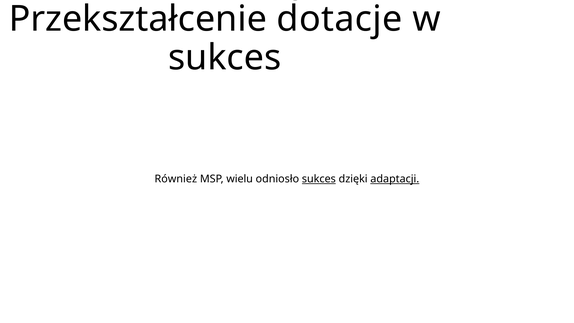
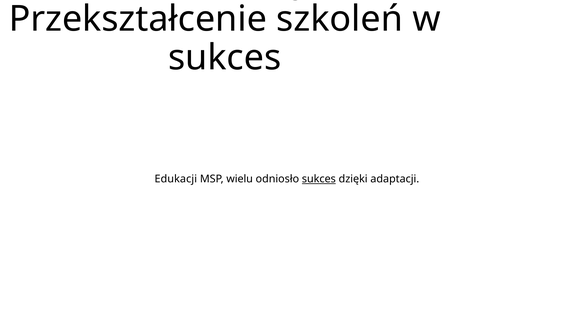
dotacje: dotacje -> szkoleń (340, 19)
Również: Również -> Edukacji (176, 179)
adaptacji underline: present -> none (395, 179)
